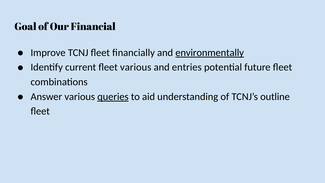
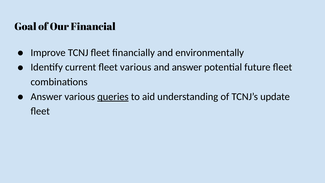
environmentally underline: present -> none (210, 53)
and entries: entries -> answer (187, 67)
outline: outline -> update (275, 97)
